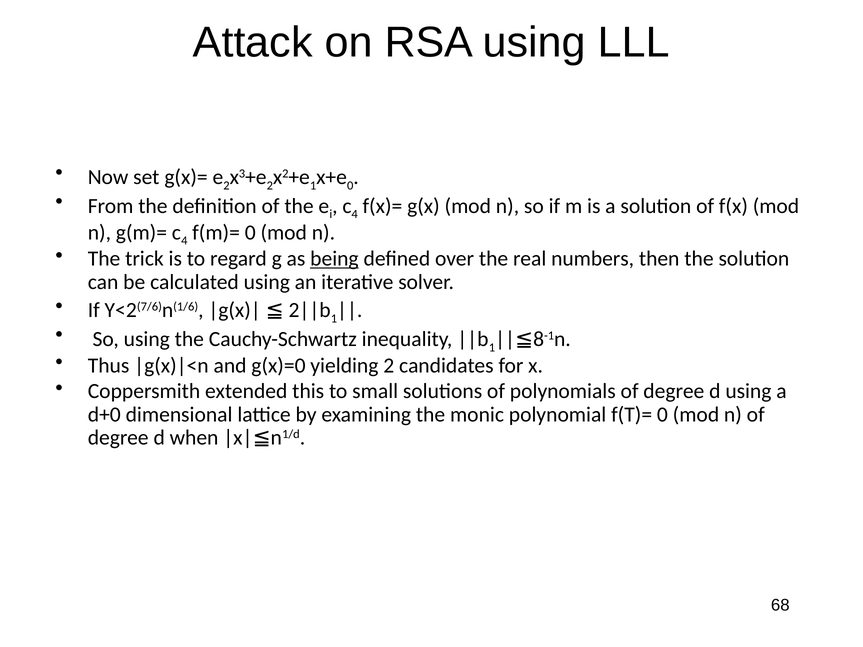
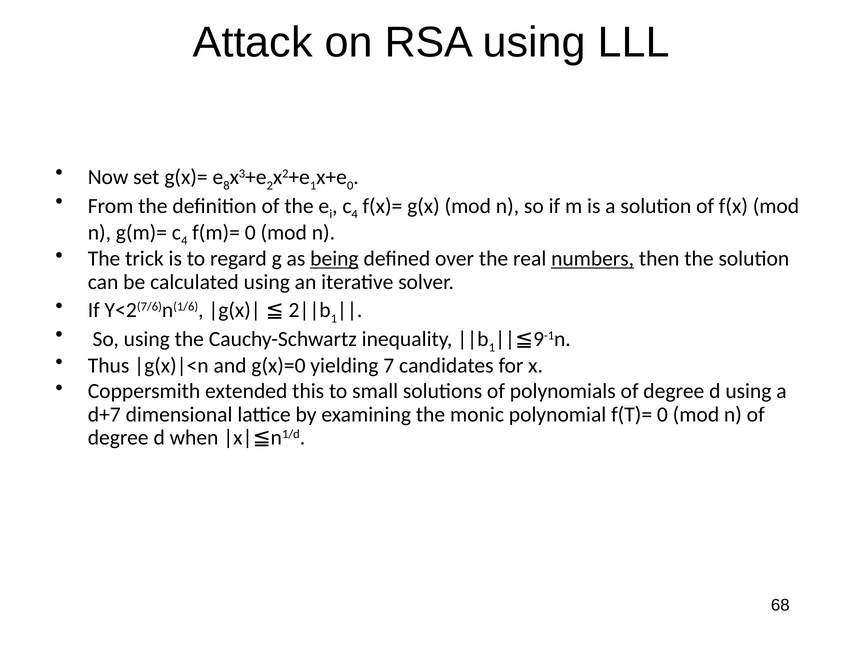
2: 2 -> 8 (226, 186)
numbers underline: none -> present (593, 259)
8: 8 -> 9 (539, 339)
yielding 2: 2 -> 7 (389, 366)
d+0: d+0 -> d+7 (104, 415)
